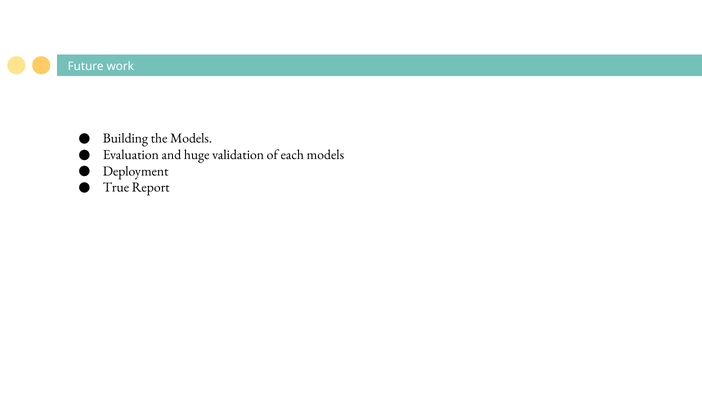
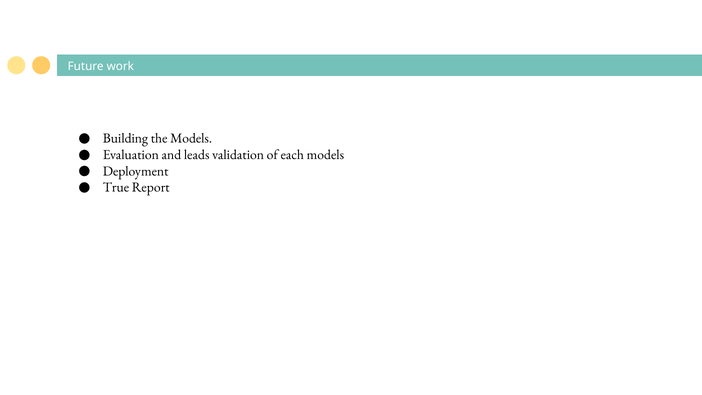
huge: huge -> leads (197, 155)
